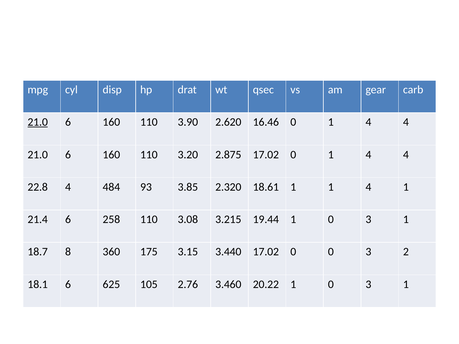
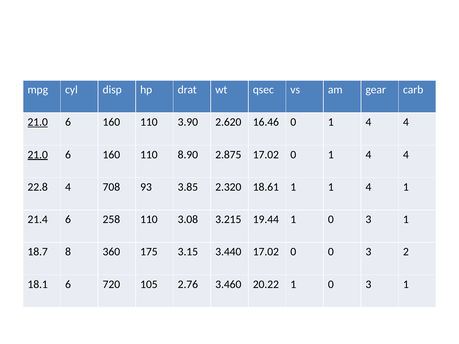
21.0 underline: none -> present (38, 155)
3.20: 3.20 -> 8.90 (188, 155)
484: 484 -> 708 (111, 187)
625: 625 -> 720 (111, 284)
